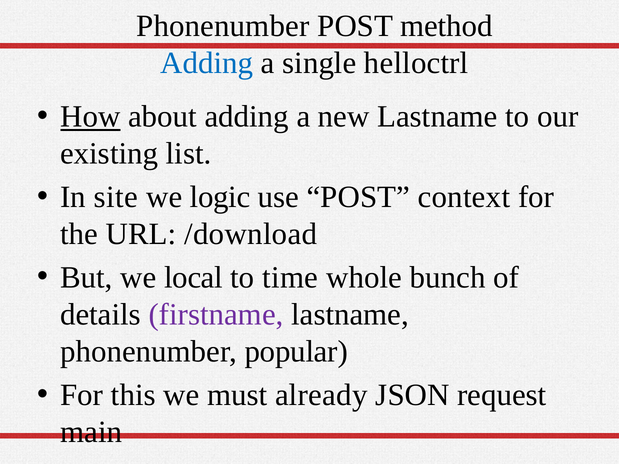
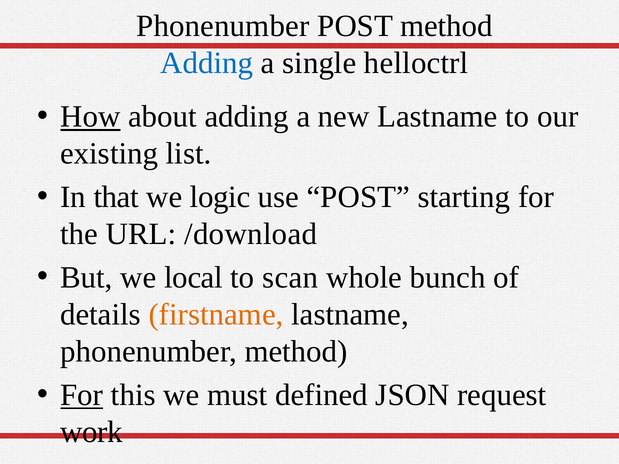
site: site -> that (116, 197)
context: context -> starting (464, 197)
time: time -> scan (290, 278)
firstname colour: purple -> orange (216, 315)
phonenumber popular: popular -> method (296, 352)
For underline: none -> present (82, 395)
already: already -> defined (321, 395)
main: main -> work (91, 432)
